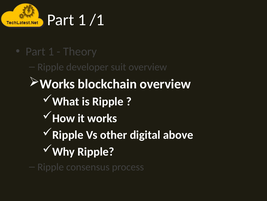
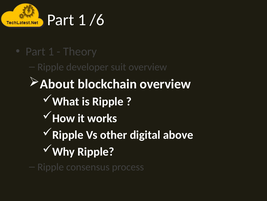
/1: /1 -> /6 (97, 20)
Works: Works -> About (57, 84)
